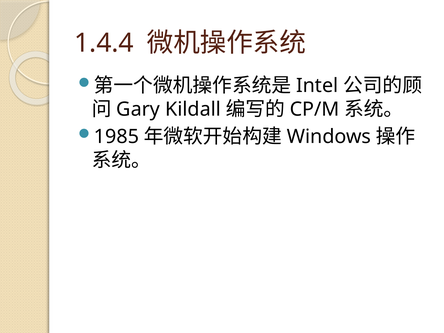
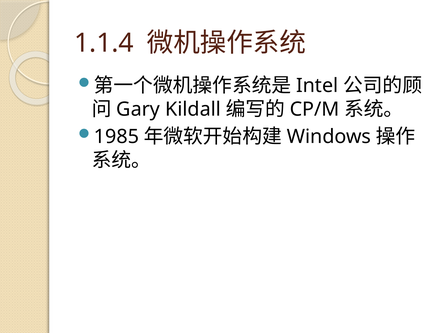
1.4.4: 1.4.4 -> 1.1.4 (104, 43)
